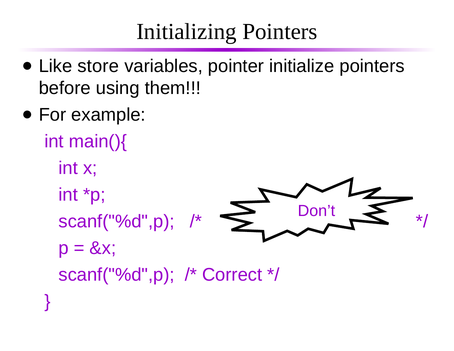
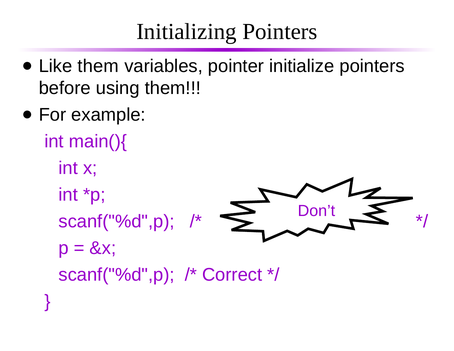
Like store: store -> them (98, 66)
